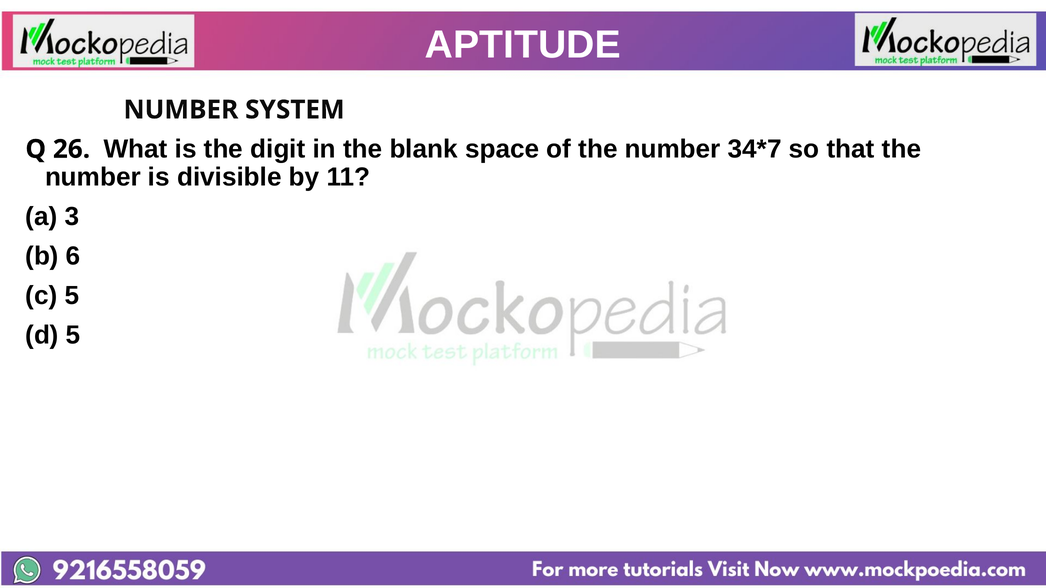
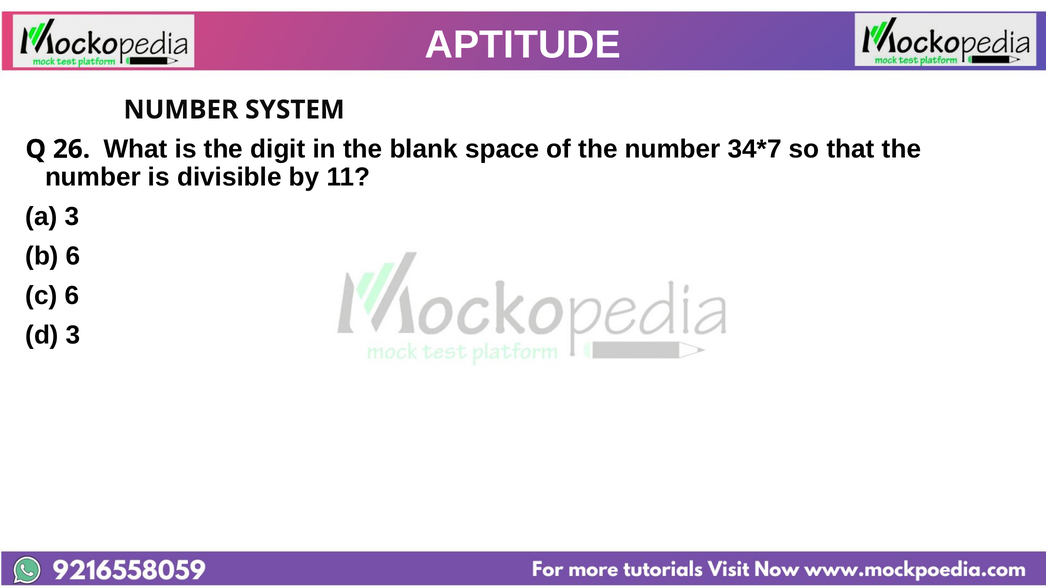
c 5: 5 -> 6 (72, 296)
d 5: 5 -> 3 (73, 335)
